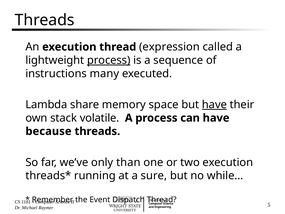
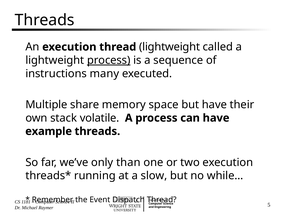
thread expression: expression -> lightweight (170, 47)
Lambda: Lambda -> Multiple (46, 105)
have underline: present -> none (214, 105)
because: because -> example (49, 131)
sure: sure -> slow (154, 176)
